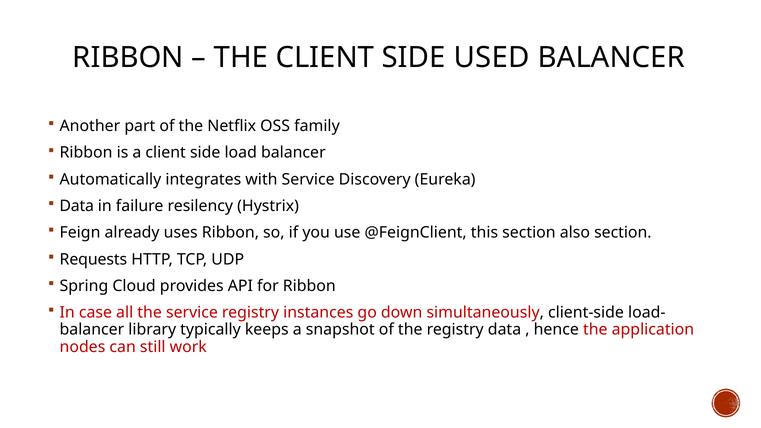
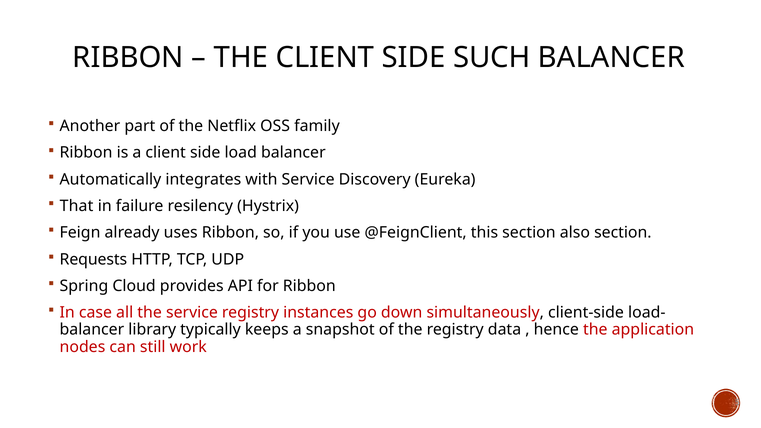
USED: USED -> SUCH (492, 57)
Data: Data -> That (77, 206)
